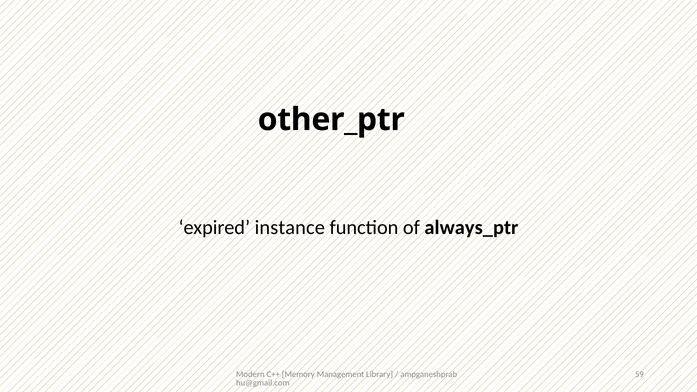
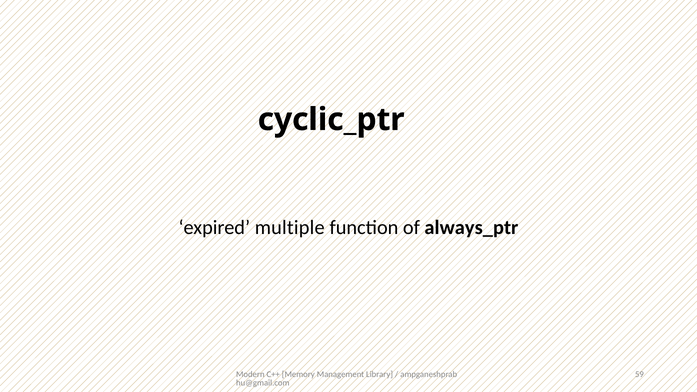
other_ptr: other_ptr -> cyclic_ptr (331, 120)
instance: instance -> multiple (290, 227)
